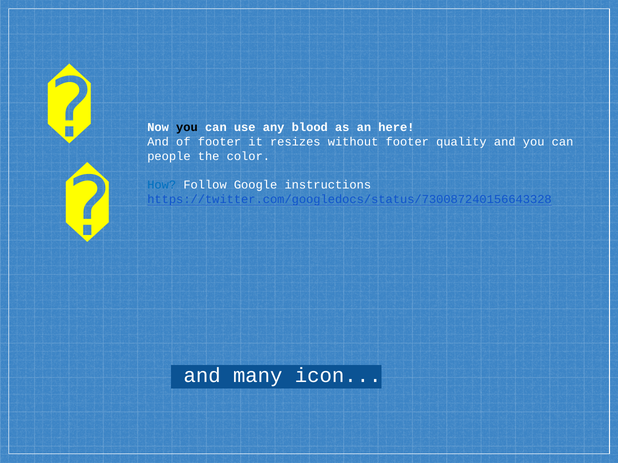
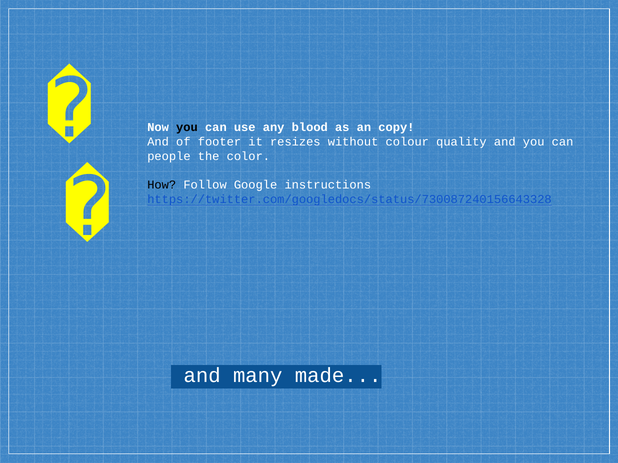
here: here -> copy (396, 127)
without footer: footer -> colour (407, 142)
How colour: blue -> black (162, 185)
icon: icon -> made (338, 376)
